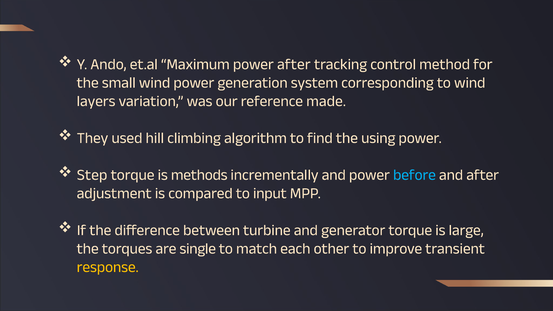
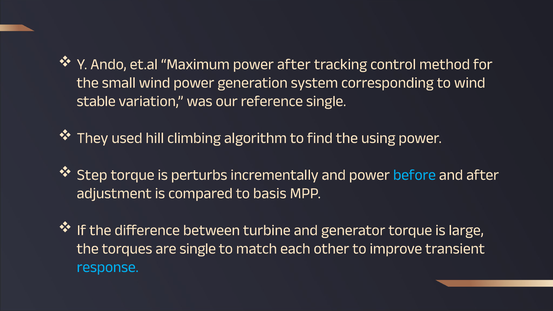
layers: layers -> stable (96, 101)
reference made: made -> single (326, 101)
methods: methods -> perturbs (199, 175)
input: input -> basis (270, 193)
response colour: yellow -> light blue (108, 267)
